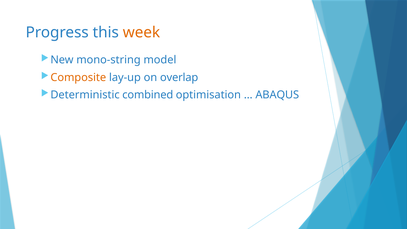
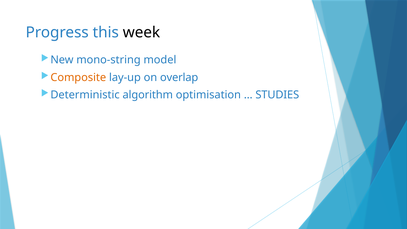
week colour: orange -> black (141, 32)
combined: combined -> algorithm (148, 95)
ABAQUS: ABAQUS -> STUDIES (277, 95)
